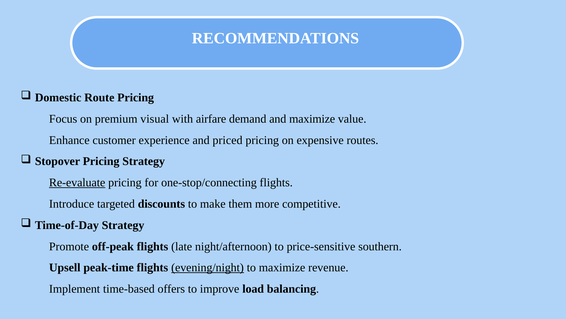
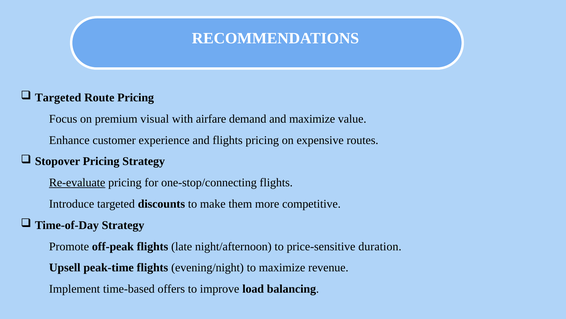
Domestic: Domestic -> Targeted (58, 97)
and priced: priced -> flights (228, 140)
southern: southern -> duration (380, 246)
evening/night underline: present -> none (208, 267)
